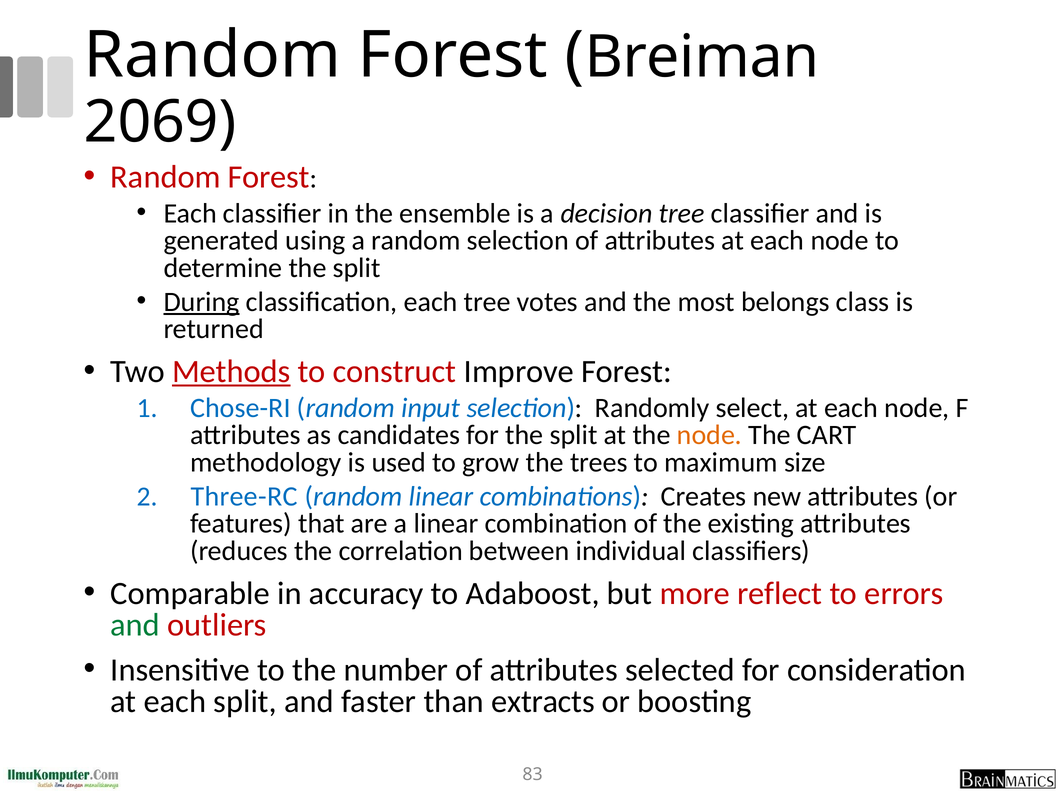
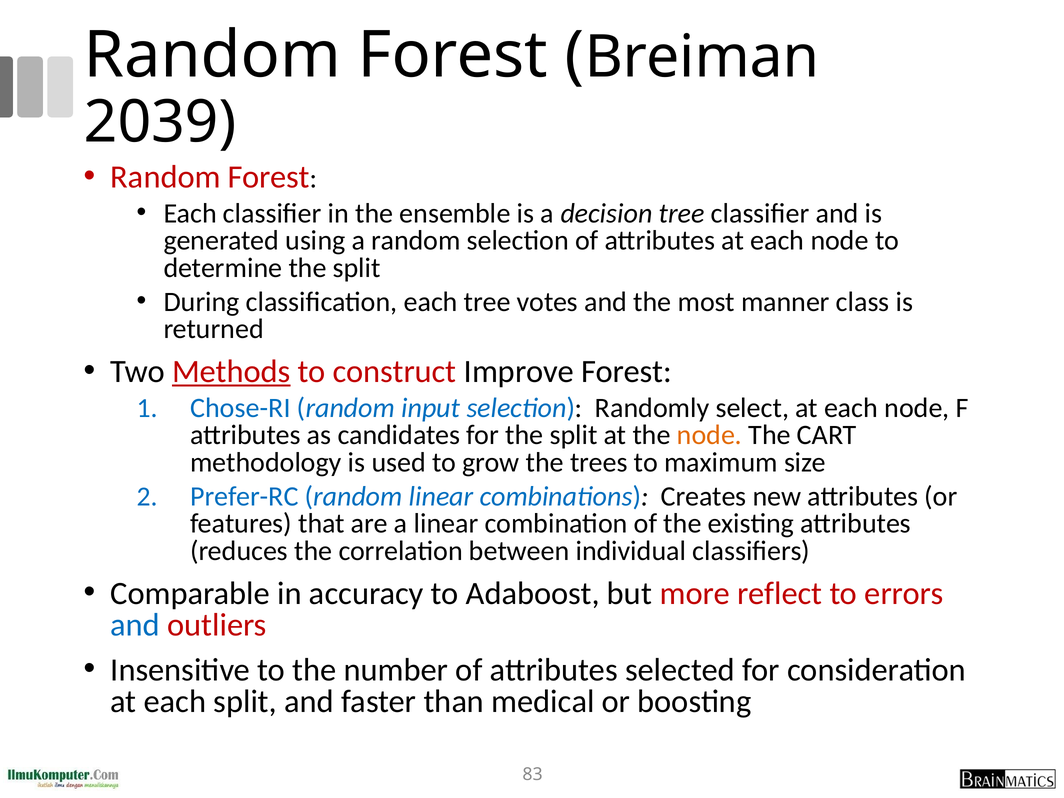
2069: 2069 -> 2039 (160, 122)
During underline: present -> none (202, 302)
belongs: belongs -> manner (785, 302)
Three-RC: Three-RC -> Prefer-RC (244, 496)
and colour: green -> blue (135, 625)
extracts: extracts -> medical (543, 701)
